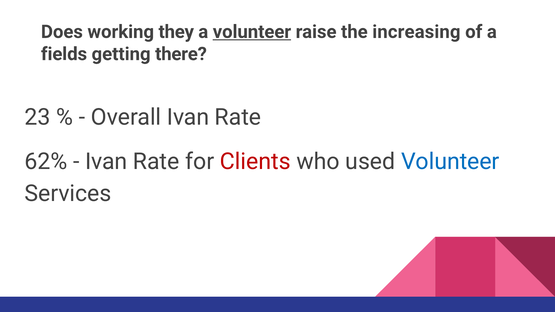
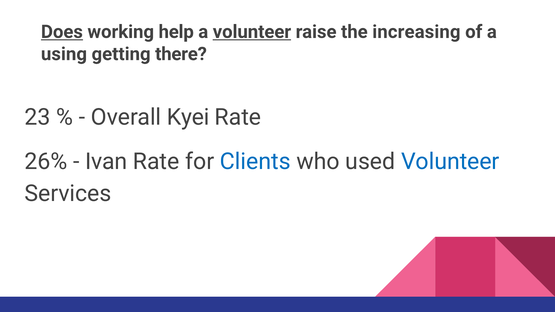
Does underline: none -> present (62, 32)
they: they -> help (176, 32)
fields: fields -> using (64, 54)
Overall Ivan: Ivan -> Kyei (188, 117)
62%: 62% -> 26% (46, 162)
Clients colour: red -> blue (255, 162)
